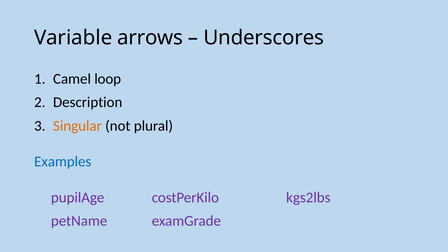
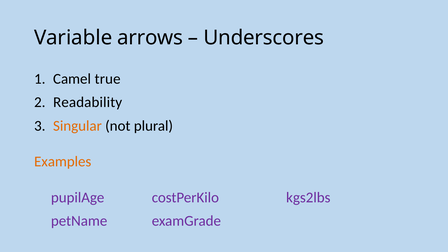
loop: loop -> true (108, 79)
Description: Description -> Readability (88, 102)
Examples colour: blue -> orange (63, 162)
